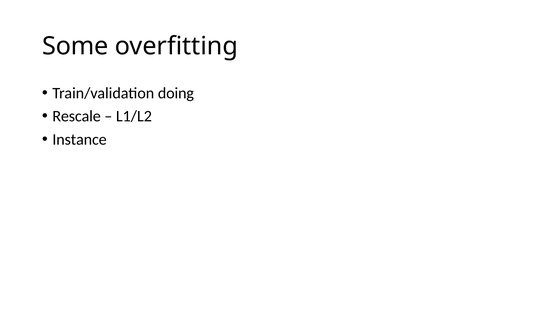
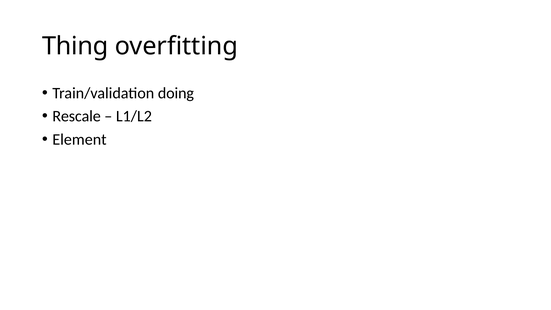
Some: Some -> Thing (75, 46)
Instance: Instance -> Element (79, 139)
